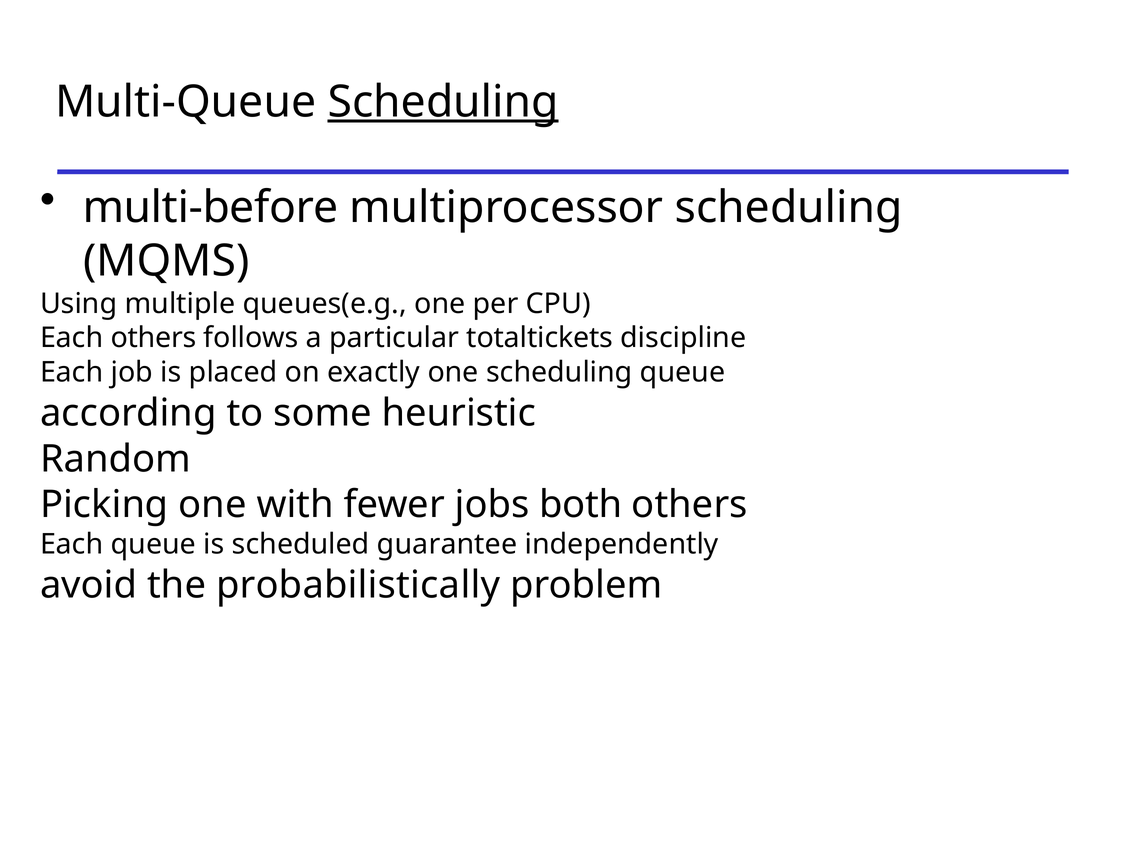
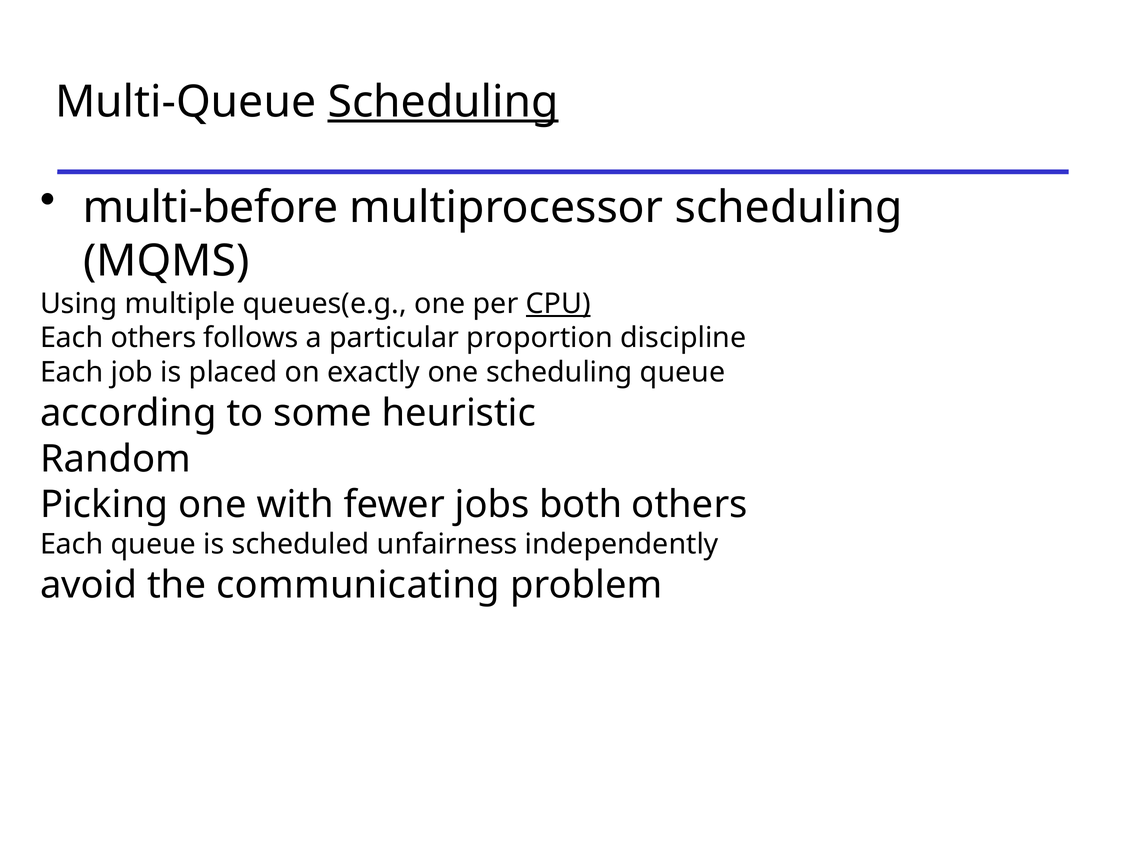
CPU underline: none -> present (558, 304)
totaltickets: totaltickets -> proportion (540, 338)
guarantee: guarantee -> unfairness (447, 544)
probabilistically: probabilistically -> communicating (358, 585)
